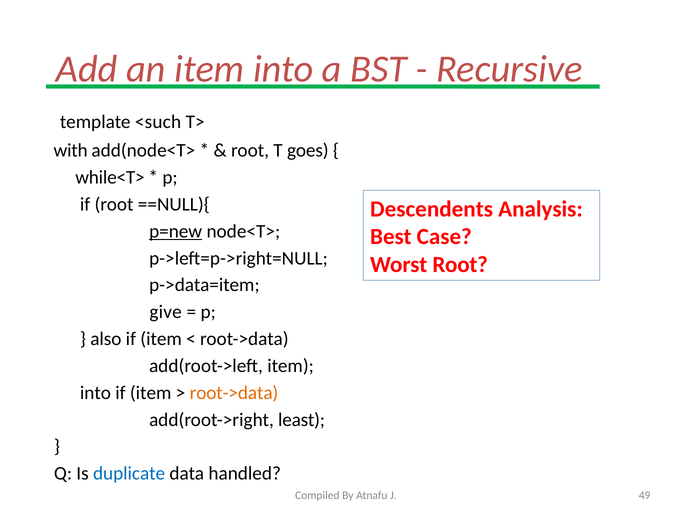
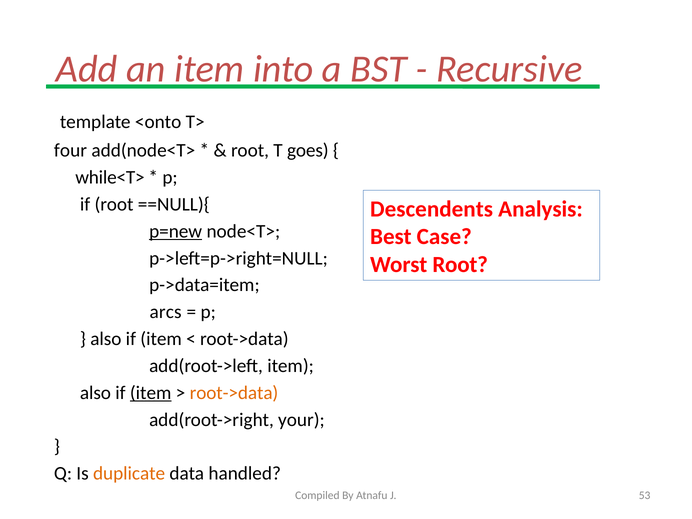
<such: <such -> <onto (158, 122)
with: with -> four (71, 151)
give: give -> arcs (166, 312)
into: into -> also (95, 393)
item underline: none -> present (151, 393)
least: least -> your (301, 420)
duplicate colour: blue -> orange (129, 474)
49: 49 -> 53 (645, 496)
